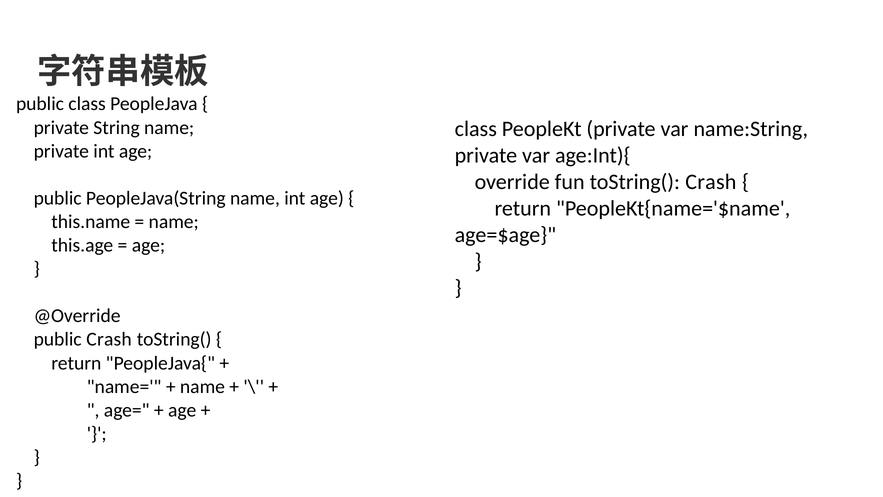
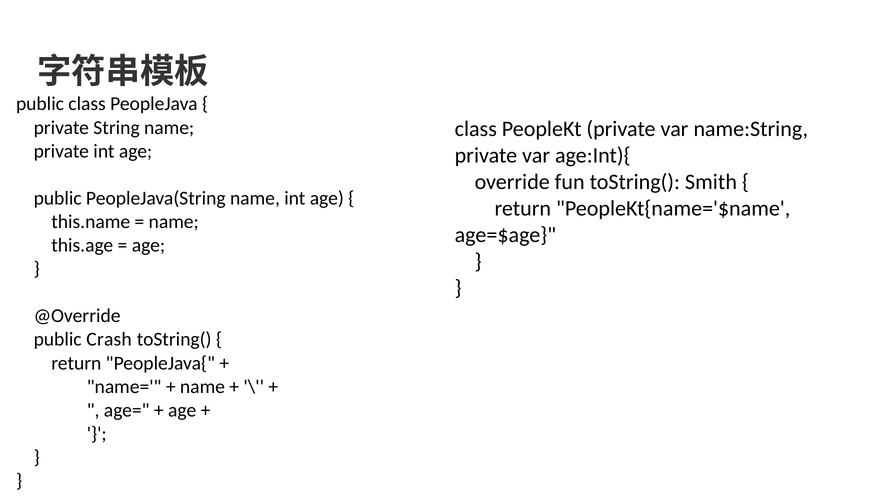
toString( Crash: Crash -> Smith (711, 182)
